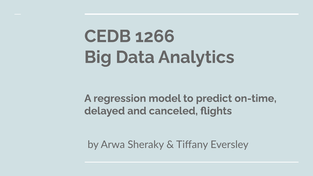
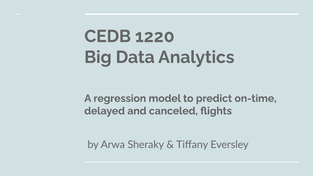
1266: 1266 -> 1220 (155, 36)
